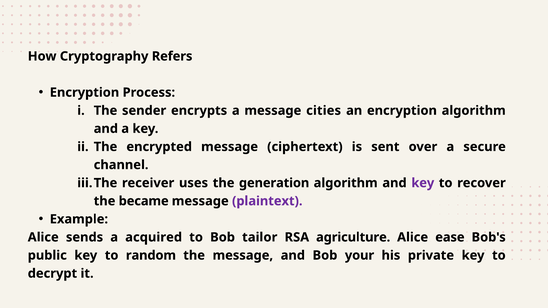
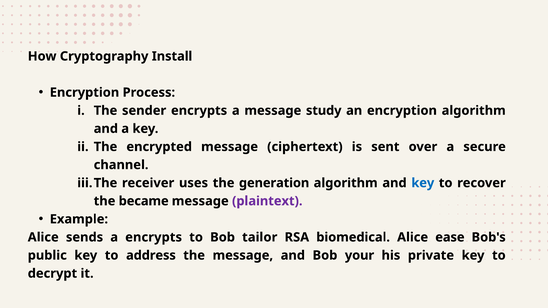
Refers: Refers -> Install (172, 56)
cities: cities -> study (324, 111)
key colour: purple -> blue (423, 183)
a acquired: acquired -> encrypts (154, 237)
agriculture: agriculture -> biomedical (353, 237)
random: random -> address (151, 256)
